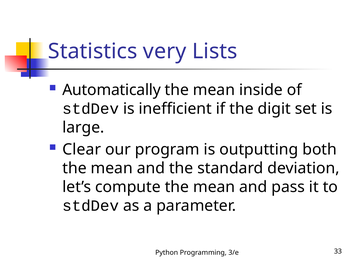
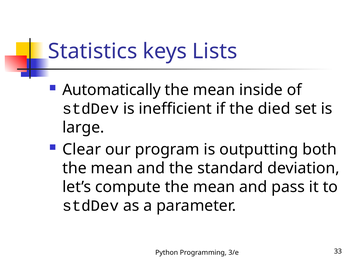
very: very -> keys (165, 52)
digit: digit -> died (274, 109)
